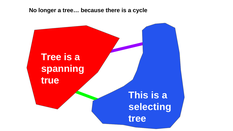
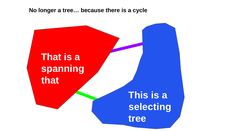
Tree: Tree -> That (51, 57)
true: true -> that (50, 80)
